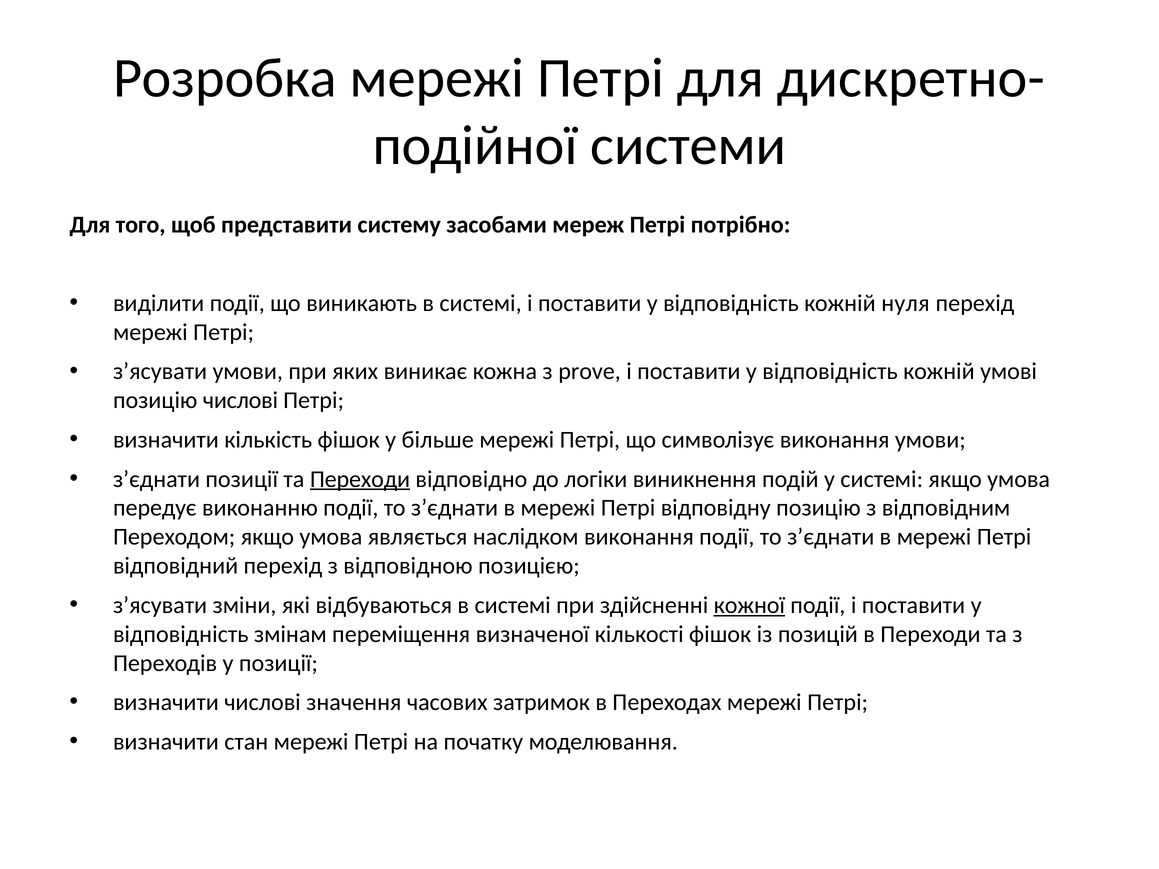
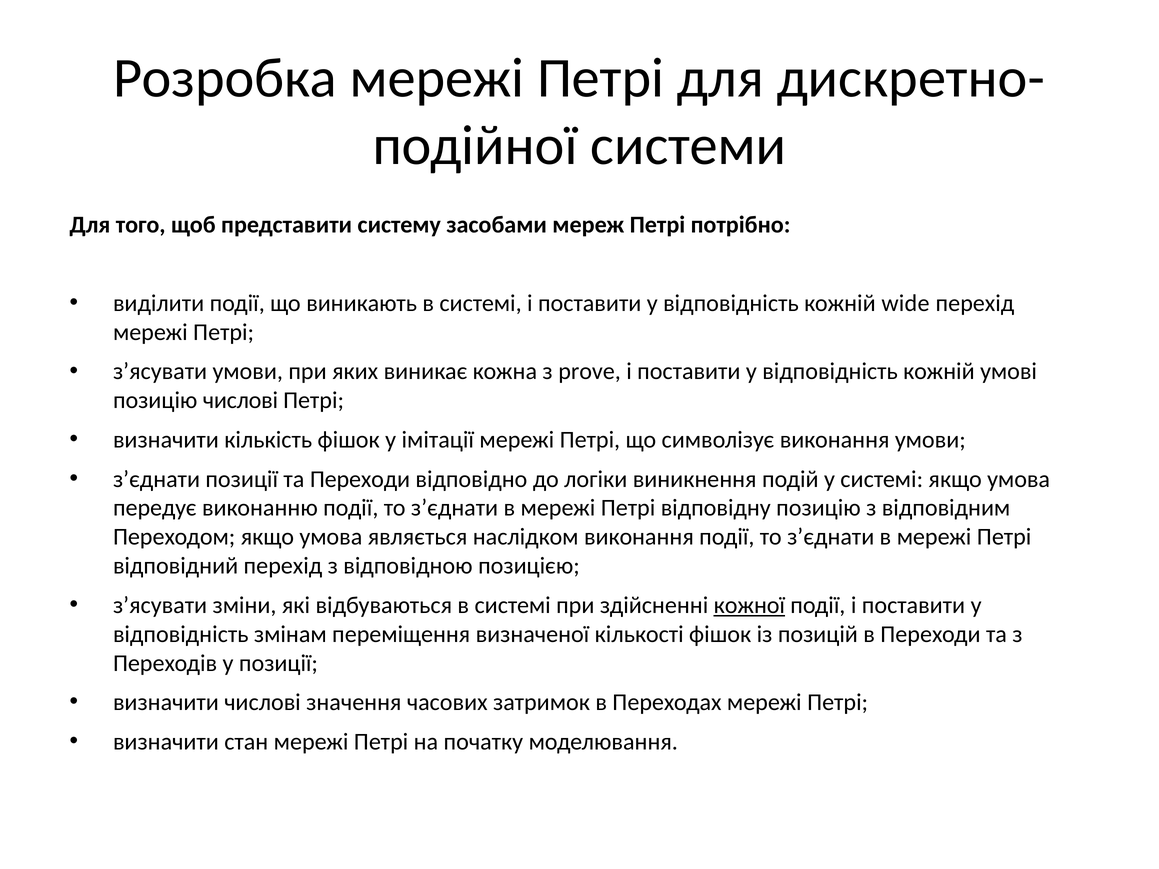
нуля: нуля -> wide (905, 303)
більше: більше -> імітації (438, 440)
Переходи underline: present -> none (360, 479)
